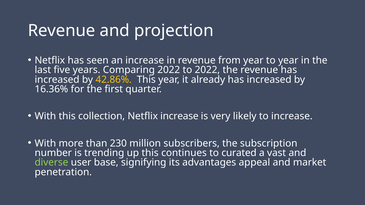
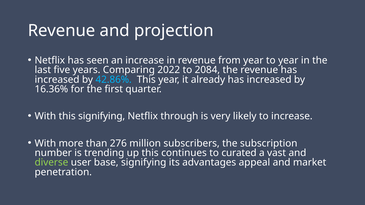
to 2022: 2022 -> 2084 (207, 70)
42.86% colour: yellow -> light blue (114, 80)
this collection: collection -> signifying (102, 116)
Netflix increase: increase -> through (179, 116)
230: 230 -> 276 (118, 143)
